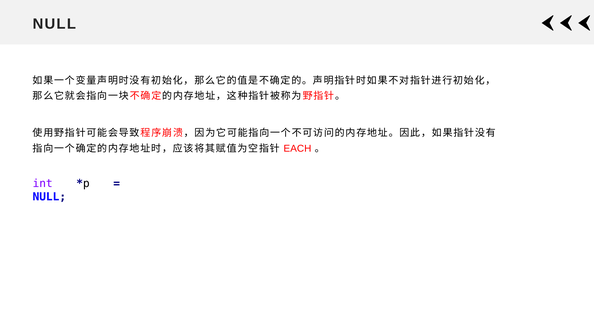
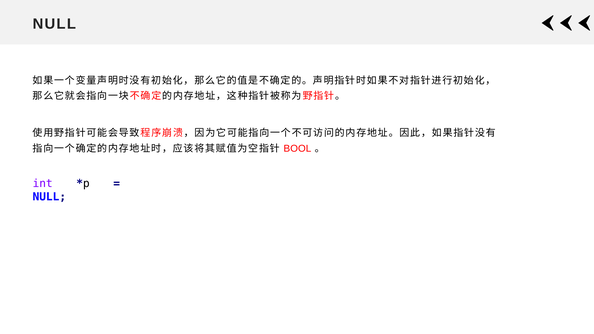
EACH: EACH -> BOOL (297, 149)
